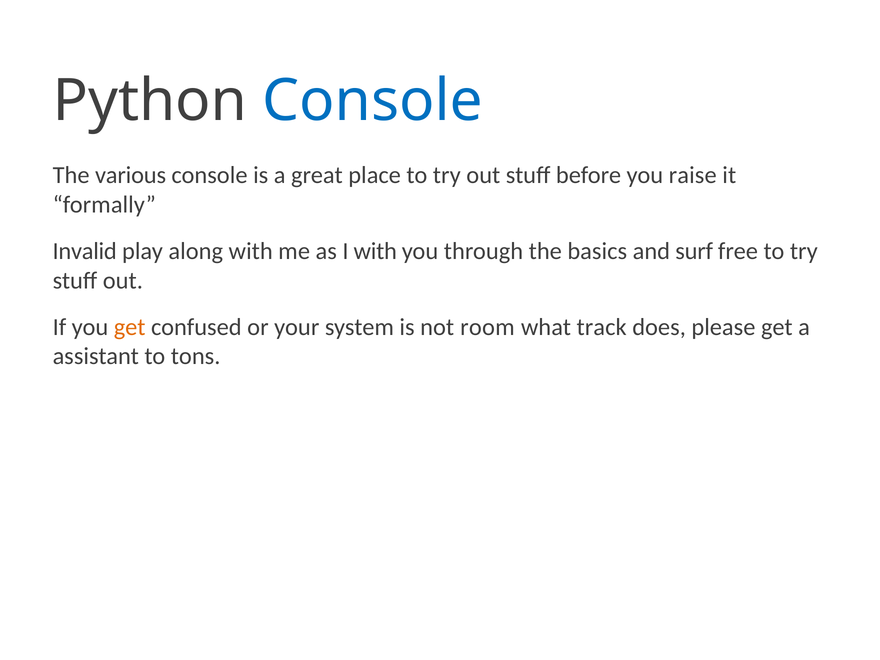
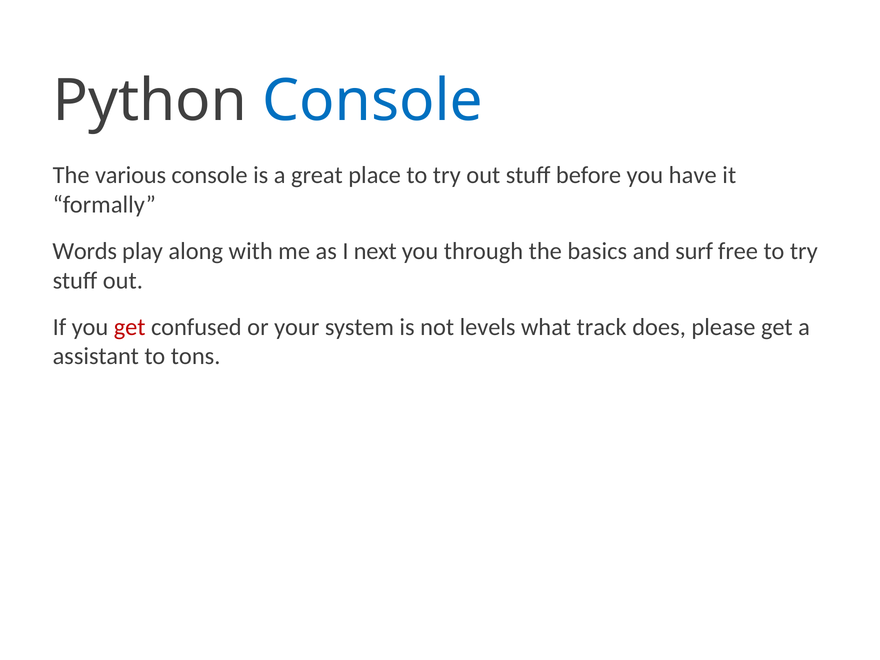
raise: raise -> have (693, 175)
Invalid: Invalid -> Words (85, 251)
I with: with -> next (375, 251)
get colour: orange -> red (130, 327)
room: room -> levels (488, 327)
